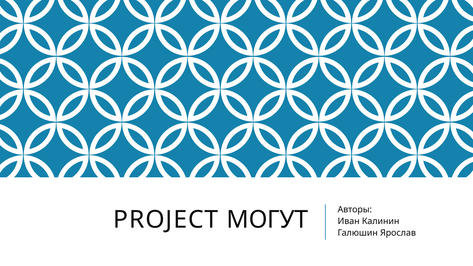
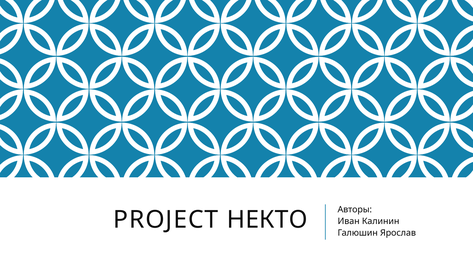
МОГУТ: МОГУТ -> НЕКТО (267, 220)
